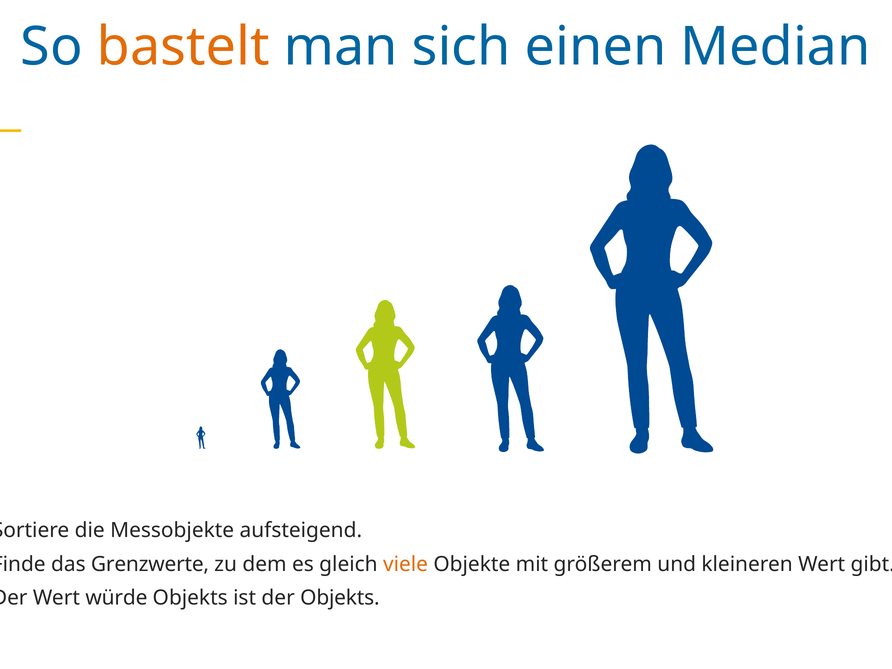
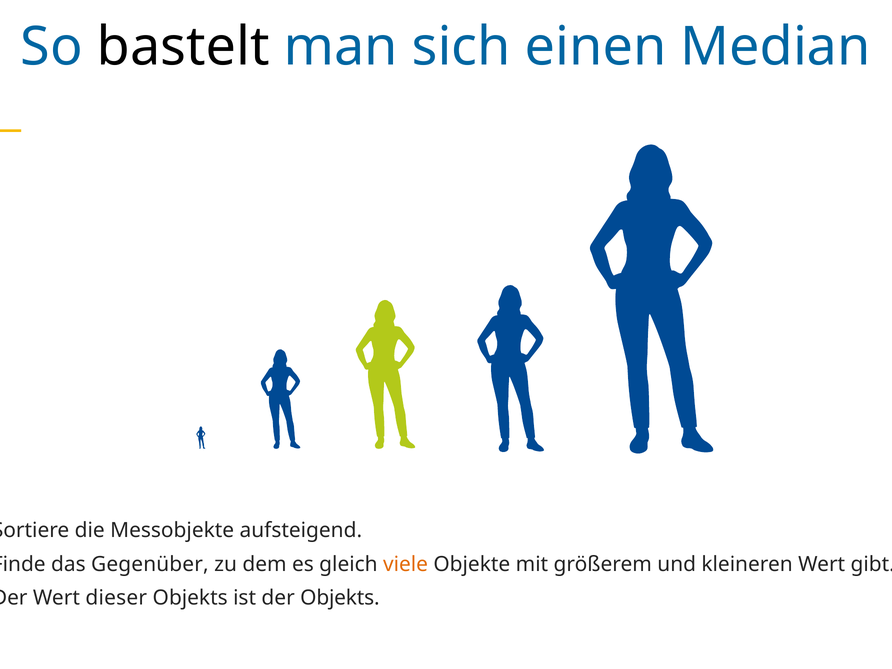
bastelt colour: orange -> black (183, 47)
Grenzwerte: Grenzwerte -> Gegenüber (150, 564)
würde: würde -> dieser (116, 598)
